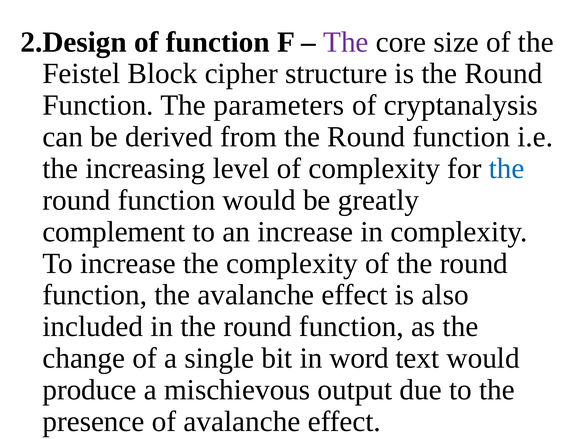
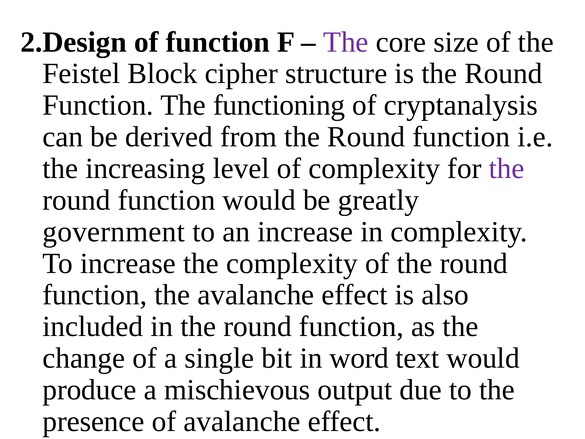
parameters: parameters -> functioning (279, 105)
the colour: blue -> purple (507, 168)
complement: complement -> government (114, 232)
